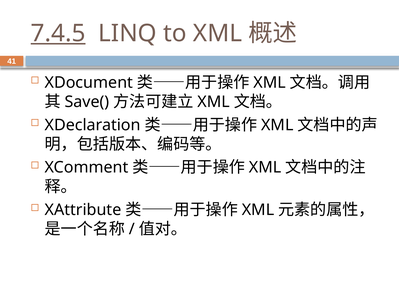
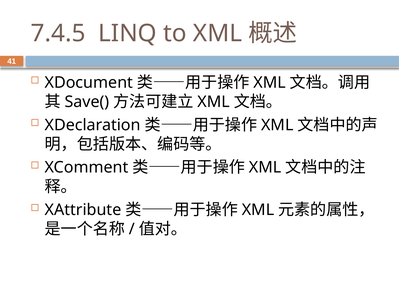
7.4.5 underline: present -> none (58, 33)
